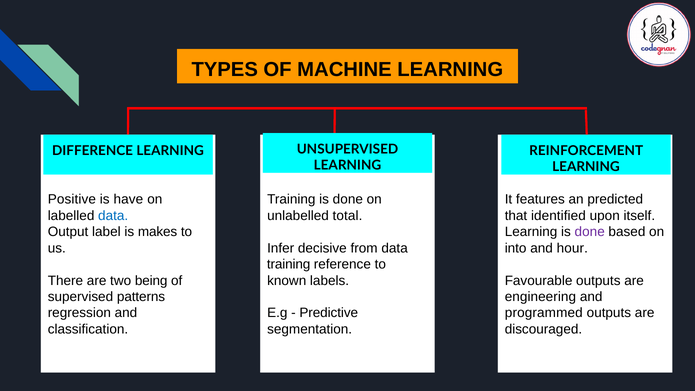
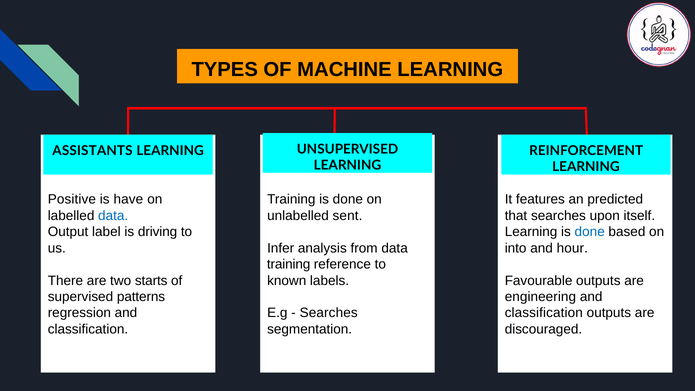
DIFFERENCE: DIFFERENCE -> ASSISTANTS (92, 151)
total: total -> sent (348, 216)
that identified: identified -> searches (558, 216)
makes: makes -> driving (158, 232)
done colour: purple -> blue (590, 232)
decisive: decisive -> analysis (322, 248)
being: being -> starts (151, 281)
Predictive: Predictive -> Searches (329, 313)
programmed: programmed -> classification (544, 313)
